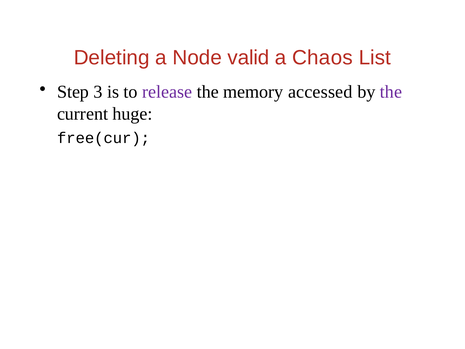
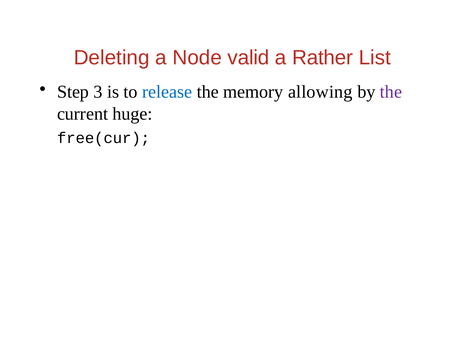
Chaos: Chaos -> Rather (323, 58)
release colour: purple -> blue (167, 92)
accessed: accessed -> allowing (320, 92)
